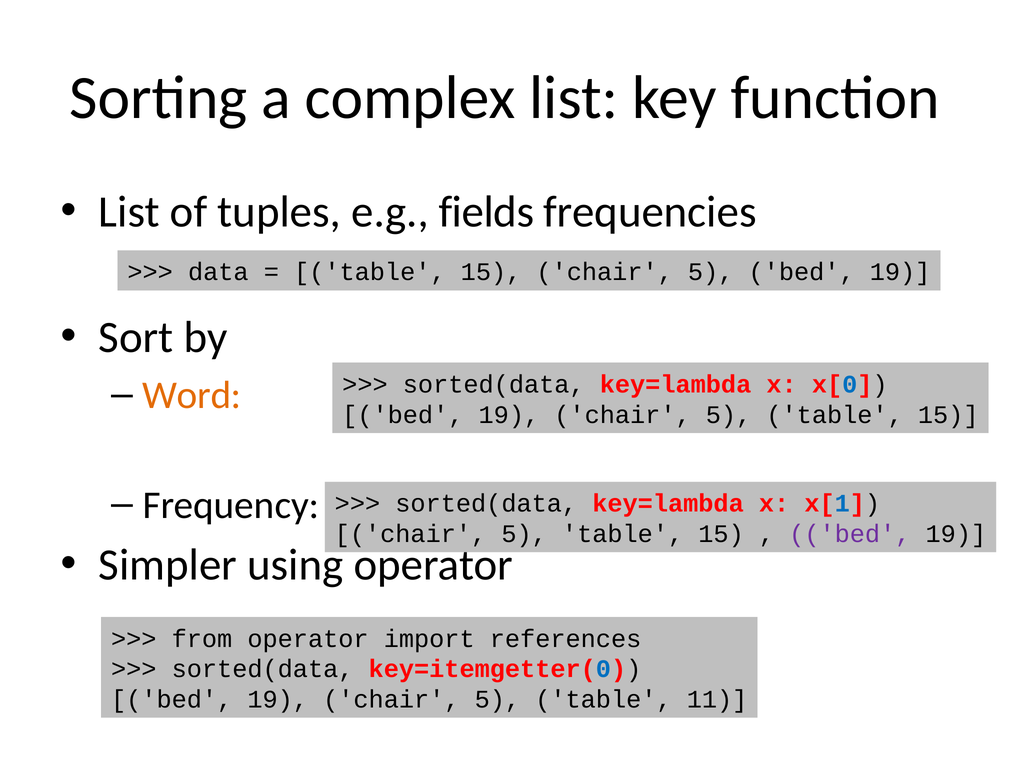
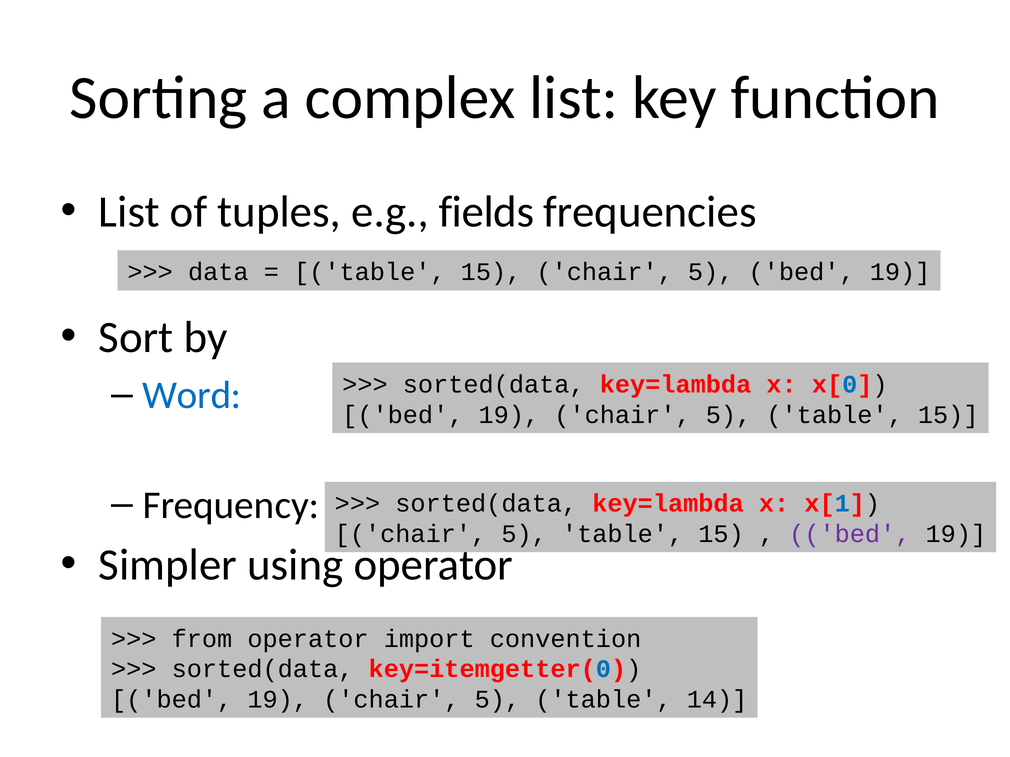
Word colour: orange -> blue (192, 396)
references: references -> convention (566, 639)
11: 11 -> 14 (717, 700)
